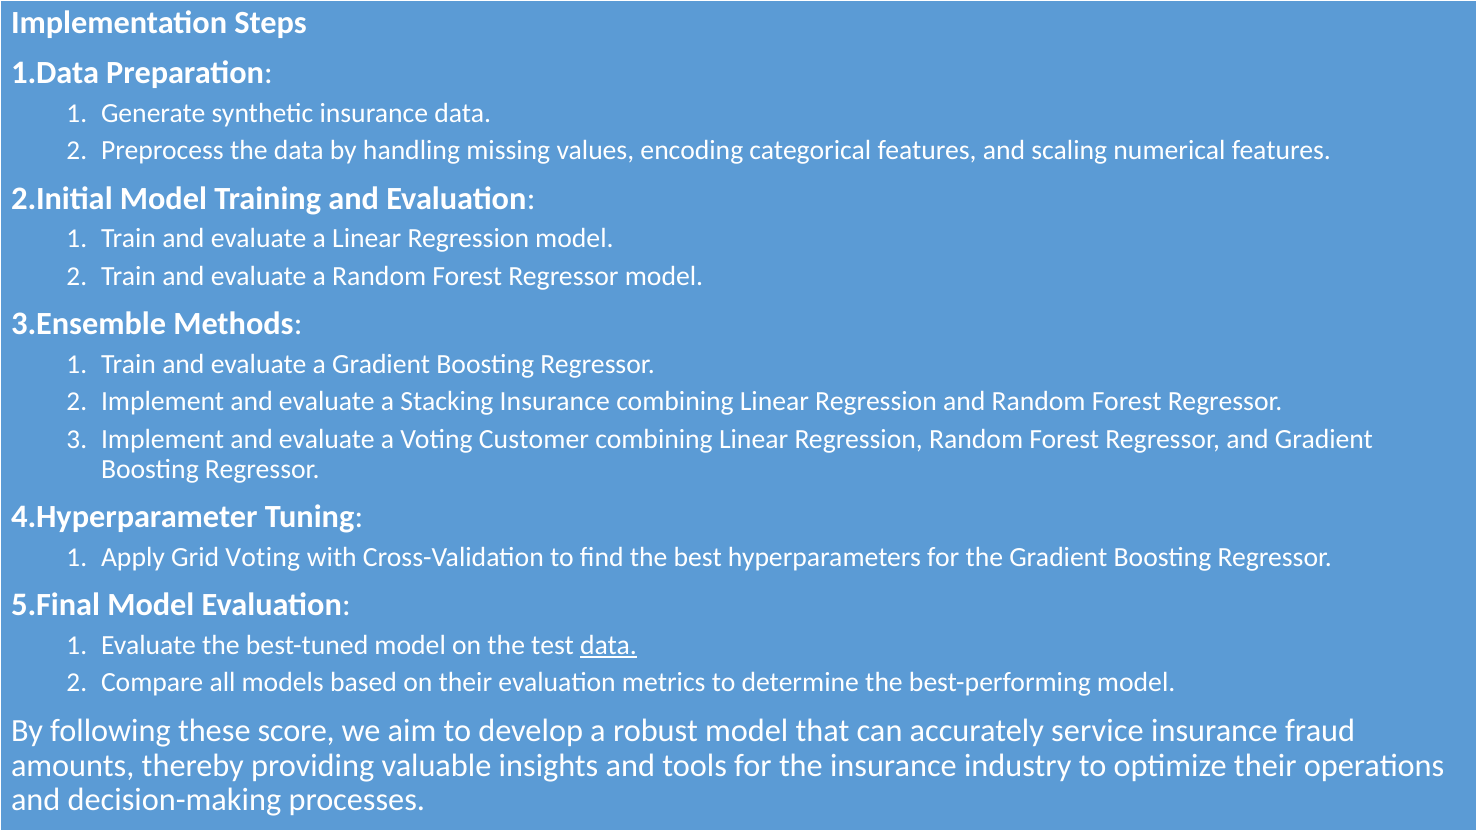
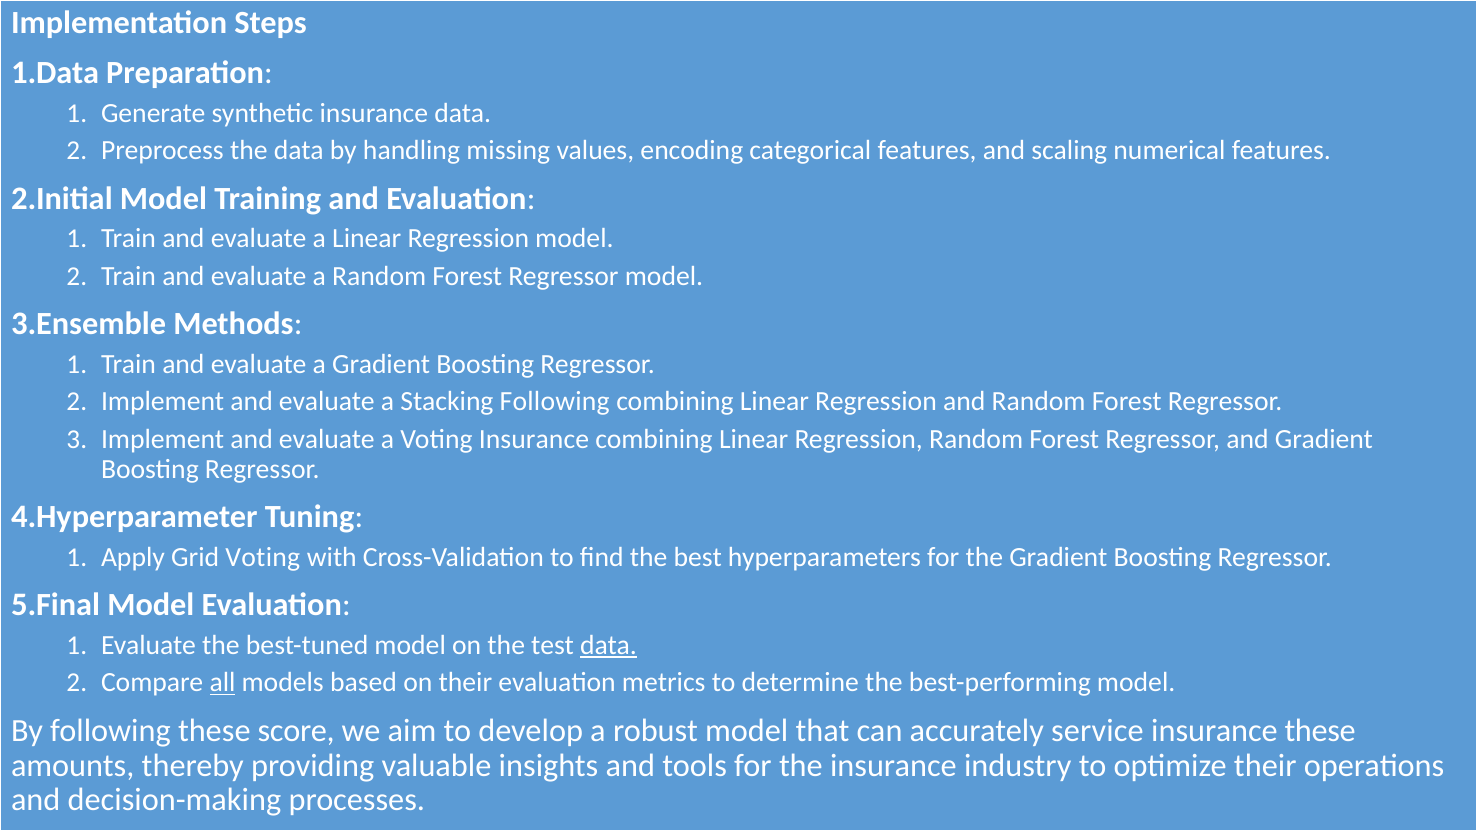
Stacking Insurance: Insurance -> Following (555, 402)
Voting Customer: Customer -> Insurance (534, 439)
all underline: none -> present (222, 683)
insurance fraud: fraud -> these (1320, 730)
